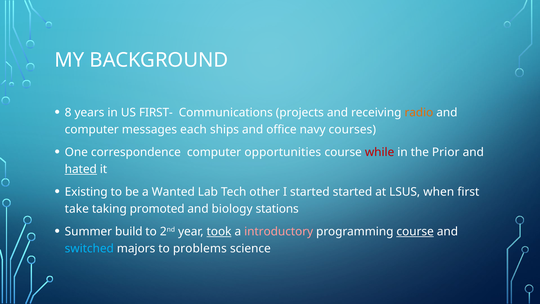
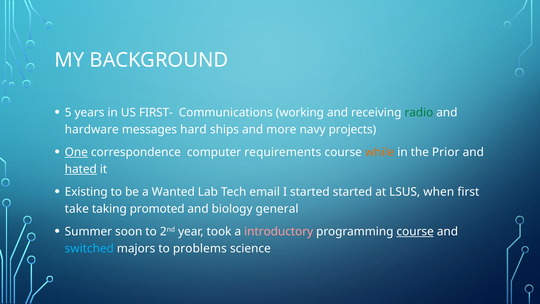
8: 8 -> 5 (68, 112)
projects: projects -> working (300, 112)
radio colour: orange -> green (419, 112)
computer: computer -> hardware (92, 129)
each: each -> hard (193, 129)
office: office -> more (281, 129)
courses: courses -> projects (352, 129)
One underline: none -> present (76, 152)
opportunities: opportunities -> requirements (283, 152)
while colour: red -> orange (380, 152)
other: other -> email (265, 192)
stations: stations -> general (277, 209)
build: build -> soon (129, 231)
took underline: present -> none (219, 231)
